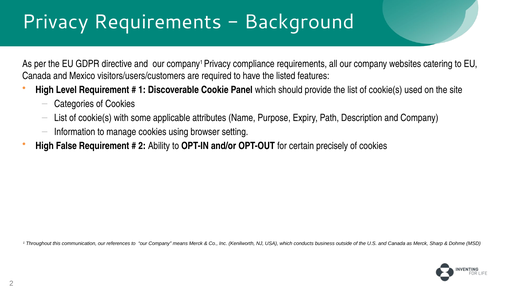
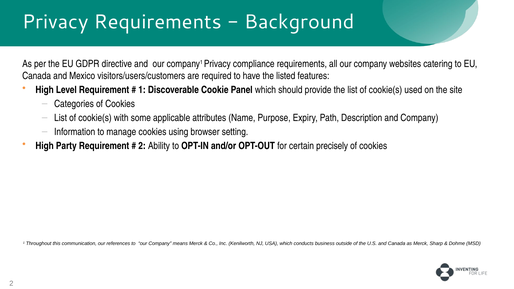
False: False -> Party (66, 146)
